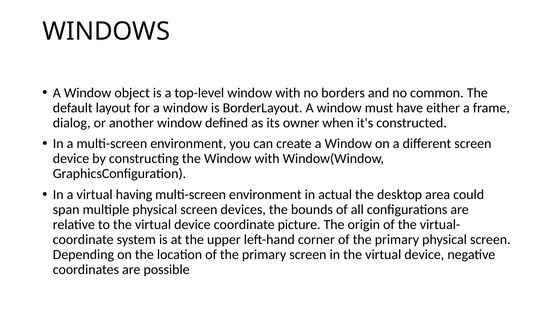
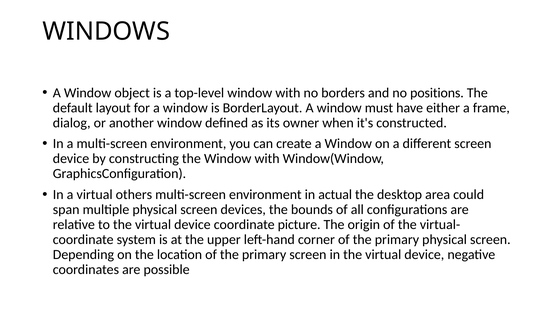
common: common -> positions (437, 93)
having: having -> others (134, 194)
